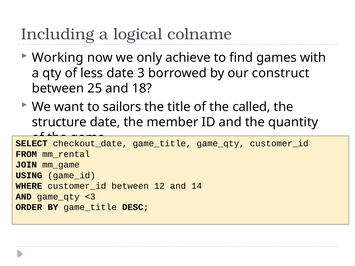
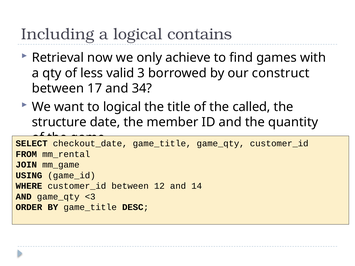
colname: colname -> contains (200, 34)
Working: Working -> Retrieval (58, 58)
less date: date -> valid (120, 73)
25: 25 -> 17 (95, 89)
18: 18 -> 34 (142, 89)
to sailors: sailors -> logical (122, 107)
